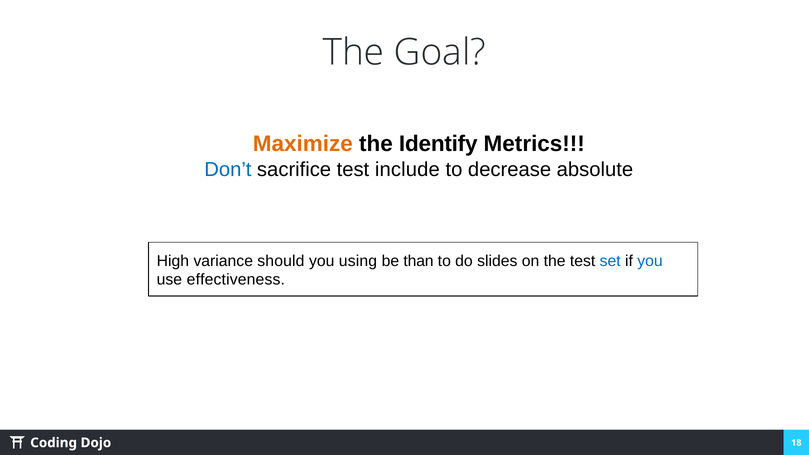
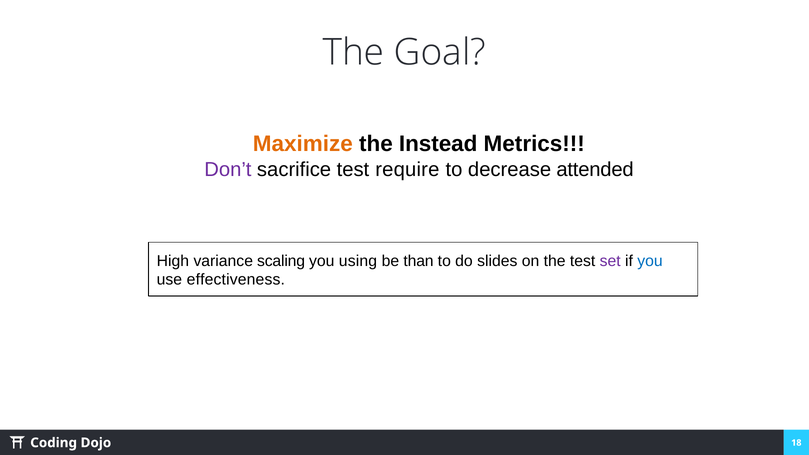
Identify: Identify -> Instead (438, 144)
Don’t colour: blue -> purple (228, 169)
include: include -> require (407, 169)
absolute: absolute -> attended (595, 169)
should: should -> scaling (281, 261)
set colour: blue -> purple (610, 261)
